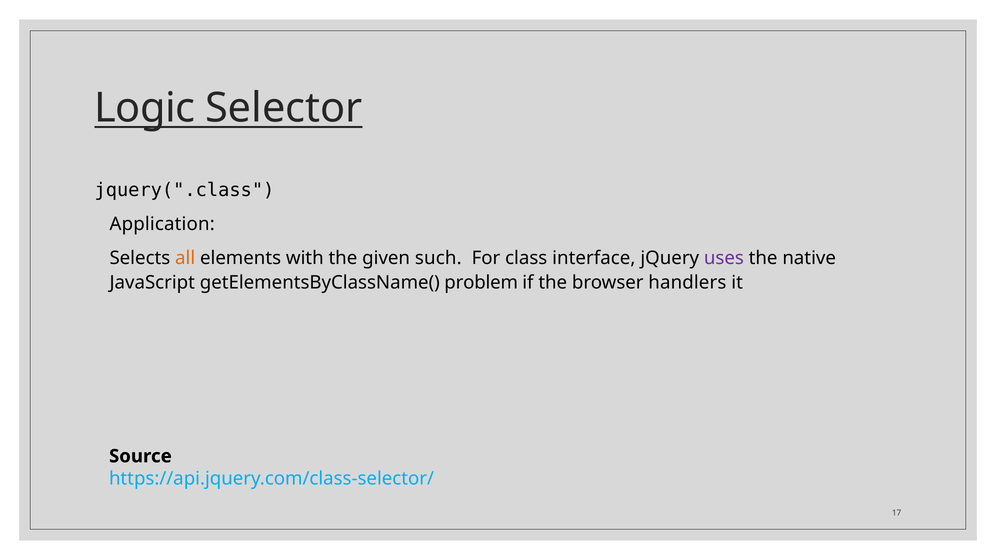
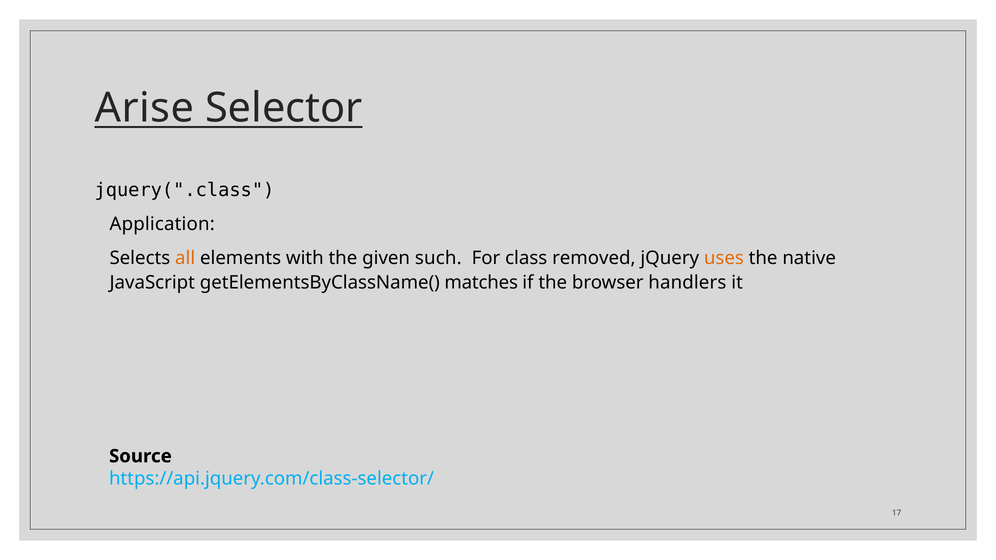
Logic: Logic -> Arise (144, 108)
interface: interface -> removed (594, 258)
uses colour: purple -> orange (724, 258)
problem: problem -> matches (481, 283)
